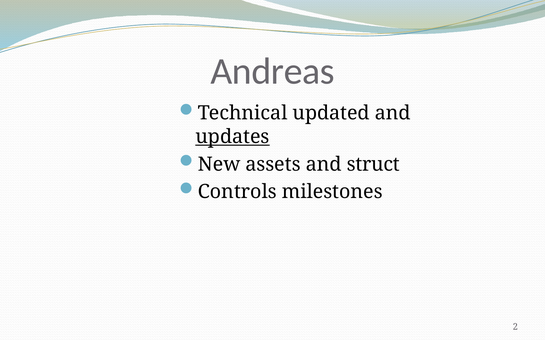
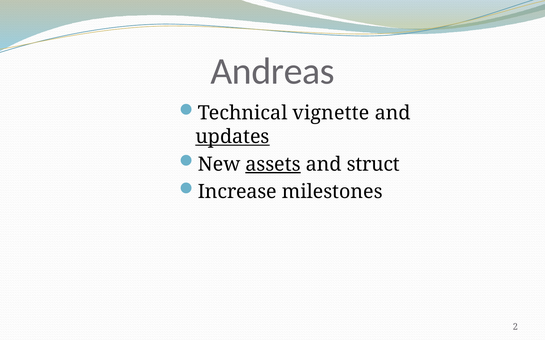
updated: updated -> vignette (331, 113)
assets underline: none -> present (273, 165)
Controls: Controls -> Increase (237, 192)
